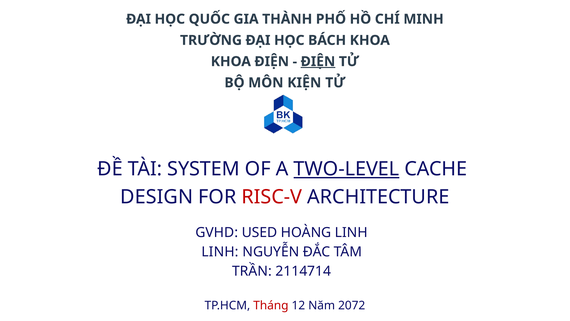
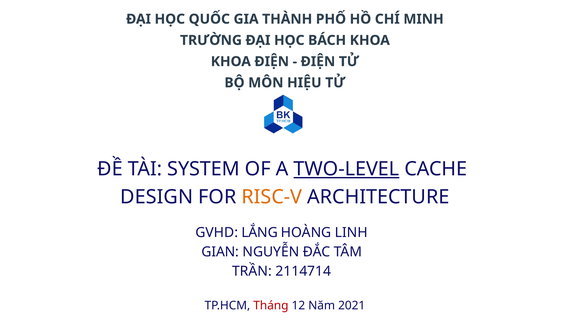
ĐIỆN underline: present -> none (318, 61)
KIỆN: KIỆN -> HIỆU (304, 83)
RISC-V colour: red -> orange (272, 197)
USED: USED -> LẮNG (260, 232)
LINH: LINH -> GIAN (220, 252)
2072: 2072 -> 2021 (352, 305)
